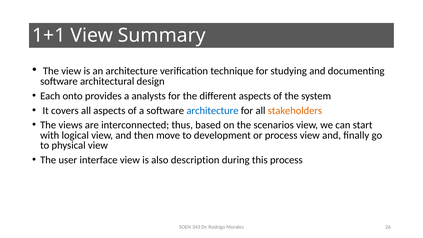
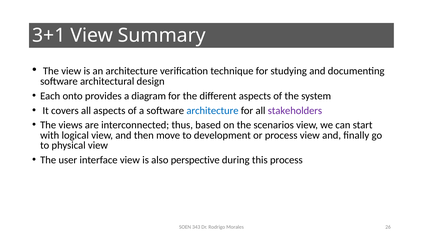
1+1: 1+1 -> 3+1 (49, 36)
analysts: analysts -> diagram (149, 96)
stakeholders colour: orange -> purple (295, 111)
description: description -> perspective (195, 160)
